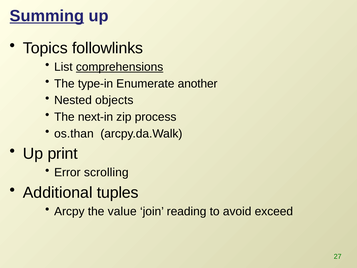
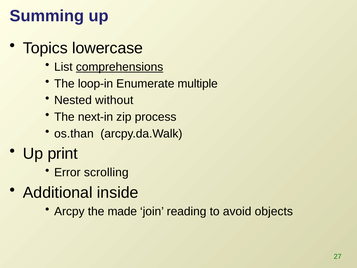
Summing underline: present -> none (47, 16)
followlinks: followlinks -> lowercase (108, 48)
type-in: type-in -> loop-in (96, 84)
another: another -> multiple (198, 84)
objects: objects -> without (114, 100)
tuples: tuples -> inside (118, 192)
value: value -> made (122, 211)
exceed: exceed -> objects (274, 211)
